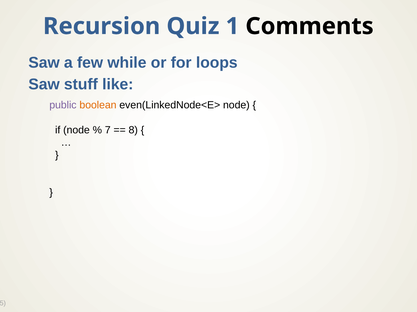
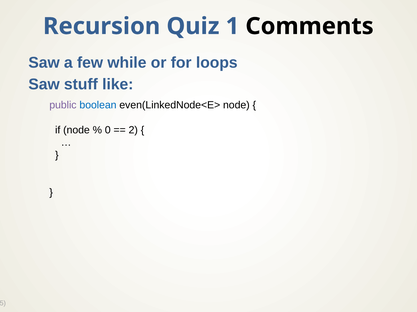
boolean colour: orange -> blue (98, 105)
7: 7 -> 0 (108, 130)
8: 8 -> 2 (133, 130)
